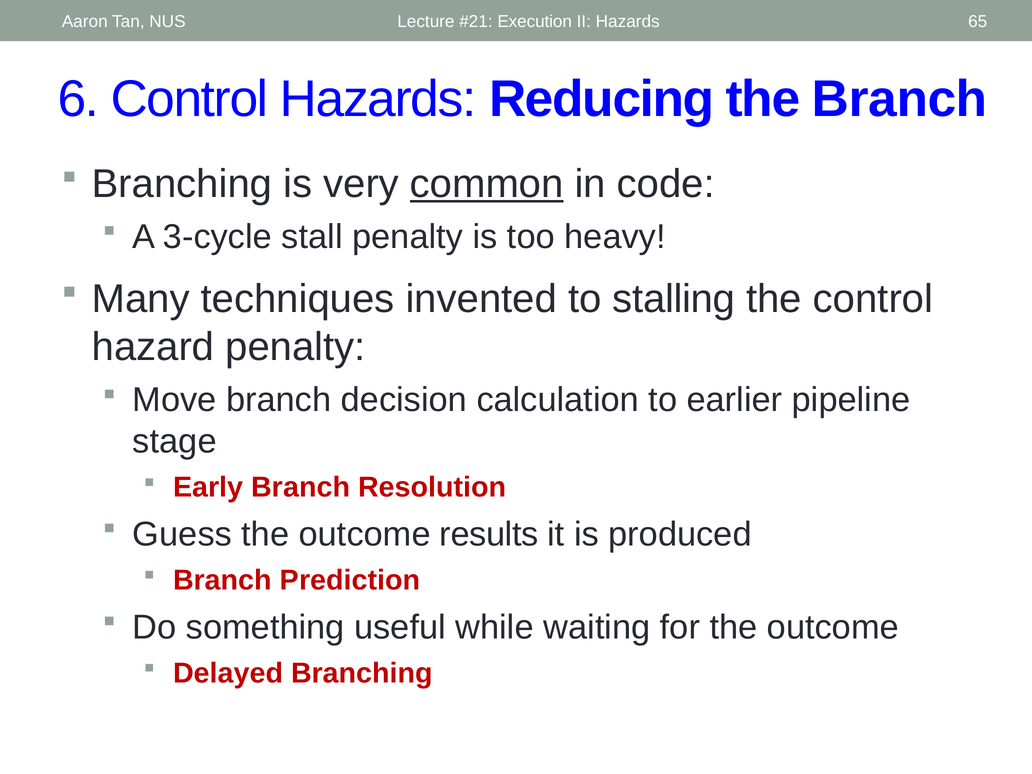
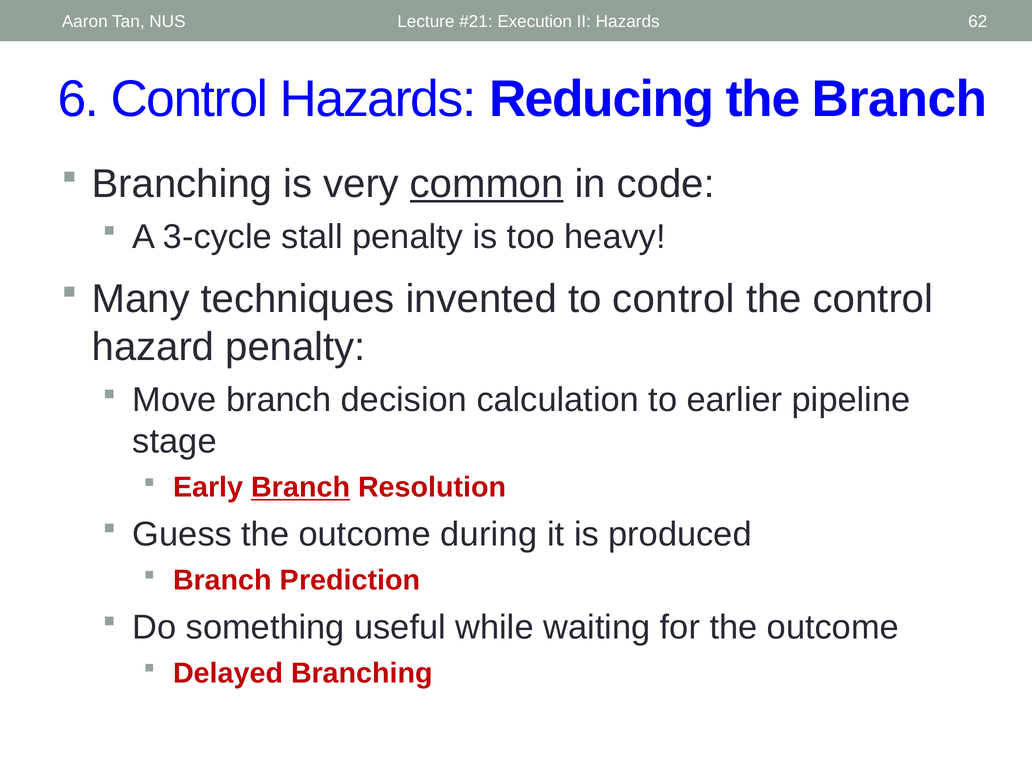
65: 65 -> 62 (978, 22)
to stalling: stalling -> control (674, 299)
Branch underline: none -> present (301, 487)
results: results -> during (489, 534)
